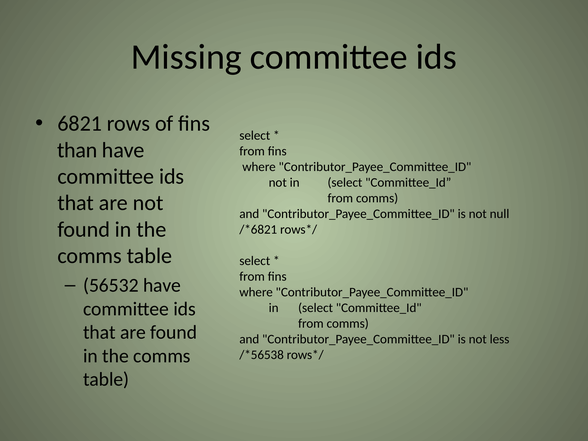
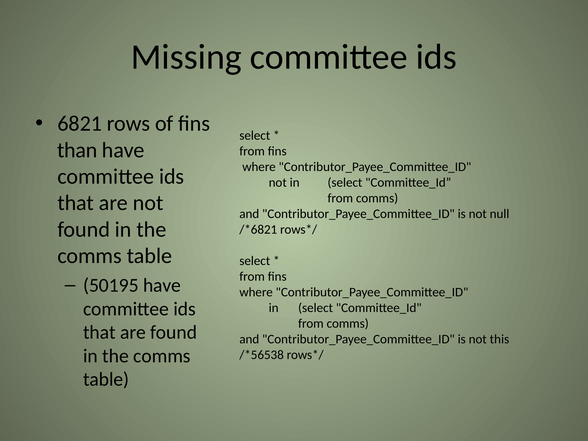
56532: 56532 -> 50195 (111, 285)
less: less -> this (499, 339)
